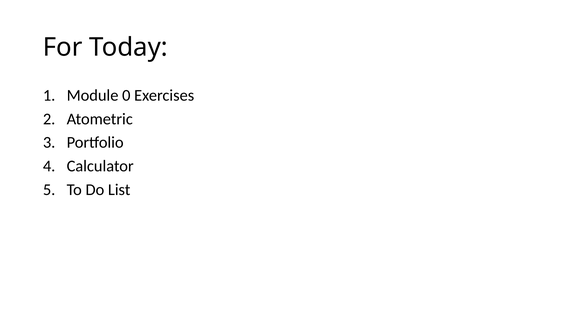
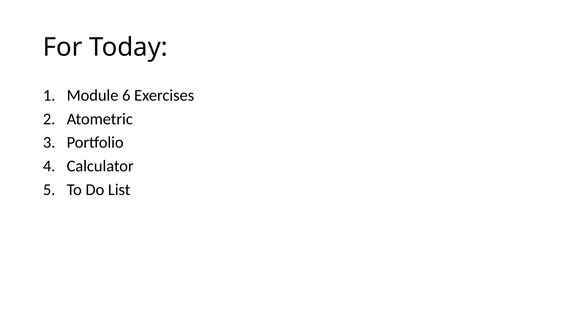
0: 0 -> 6 (126, 95)
